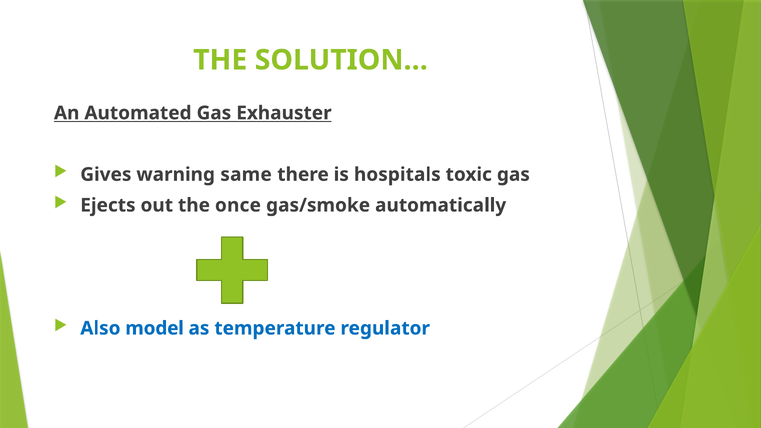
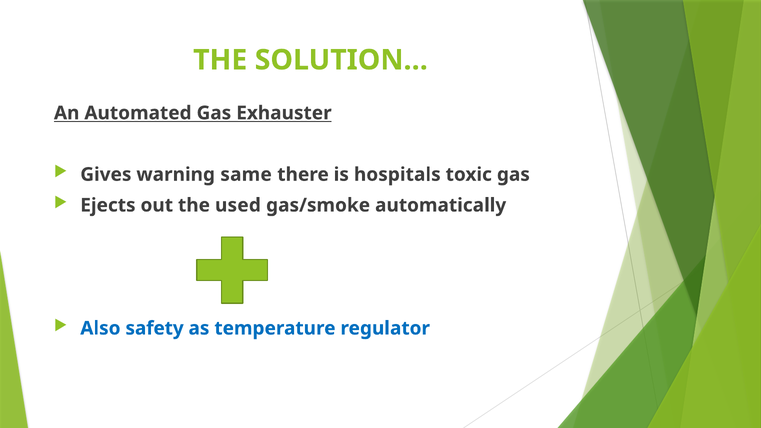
once: once -> used (238, 205)
model: model -> safety (155, 328)
